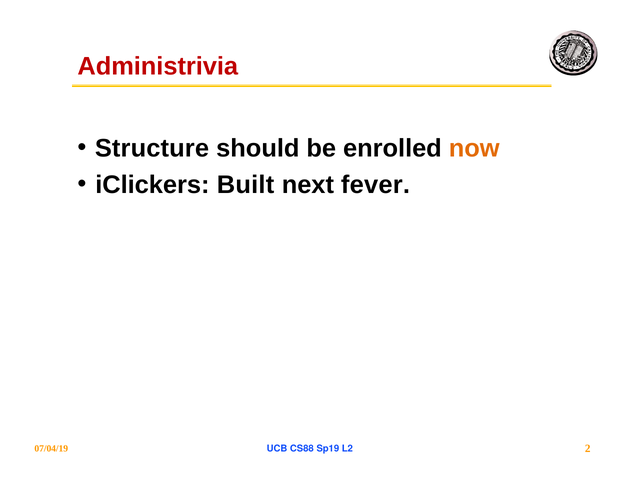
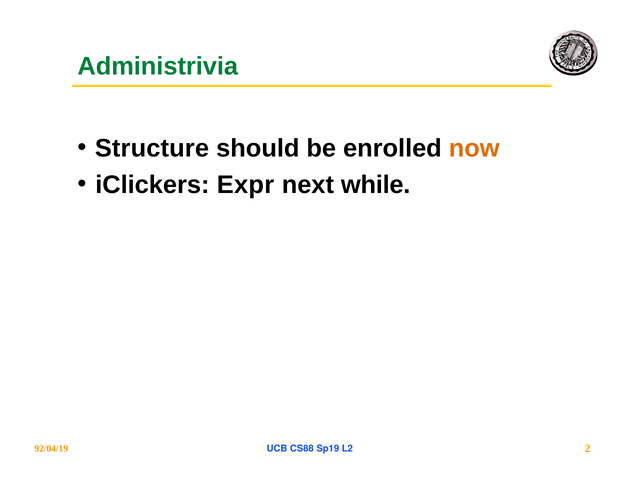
Administrivia colour: red -> green (158, 67)
Built: Built -> Expr (246, 185)
fever: fever -> while (376, 185)
07/04/19: 07/04/19 -> 92/04/19 (51, 449)
